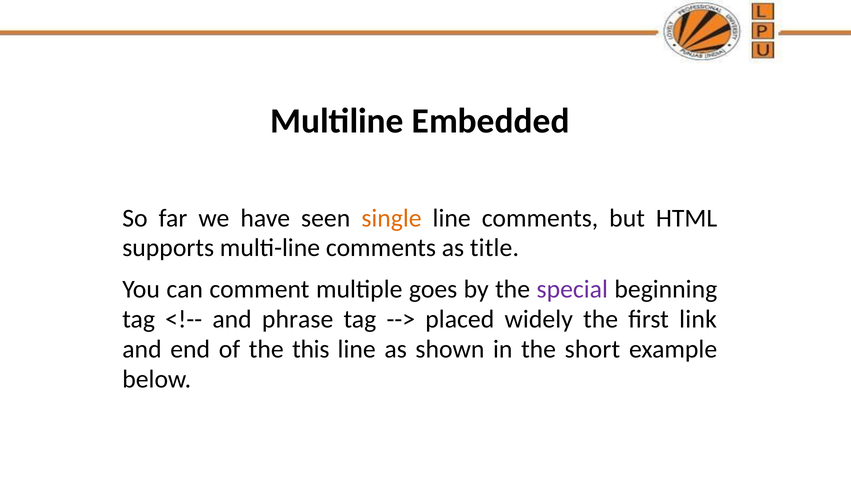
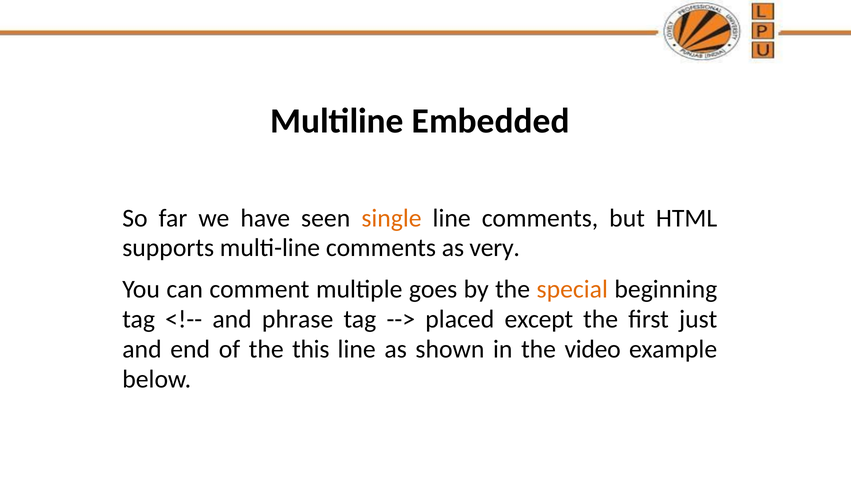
title: title -> very (495, 248)
special colour: purple -> orange (572, 289)
widely: widely -> except (539, 319)
link: link -> just (698, 319)
short: short -> video (593, 349)
